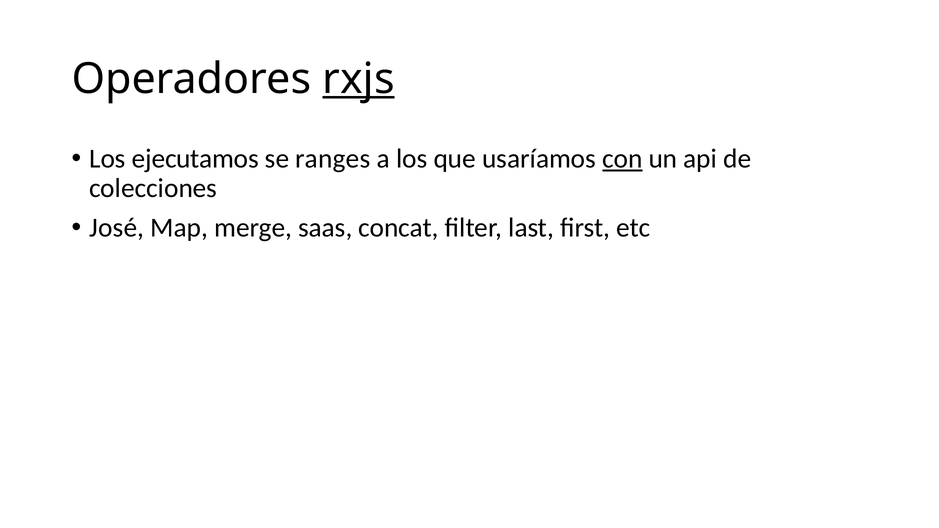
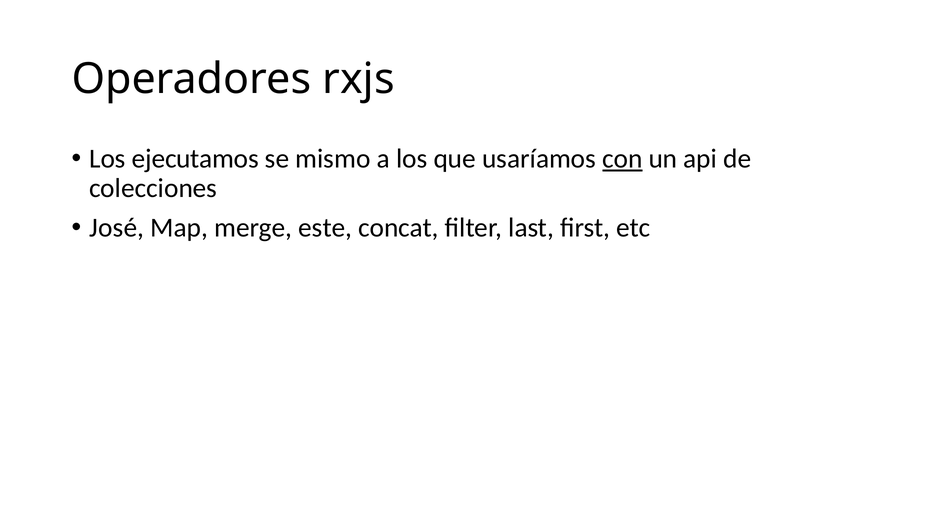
rxjs underline: present -> none (359, 79)
ranges: ranges -> mismo (333, 159)
saas: saas -> este (325, 228)
